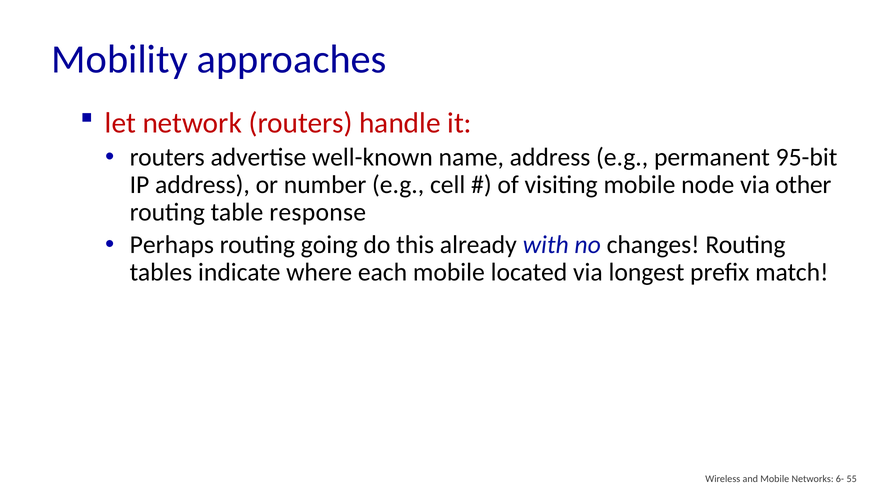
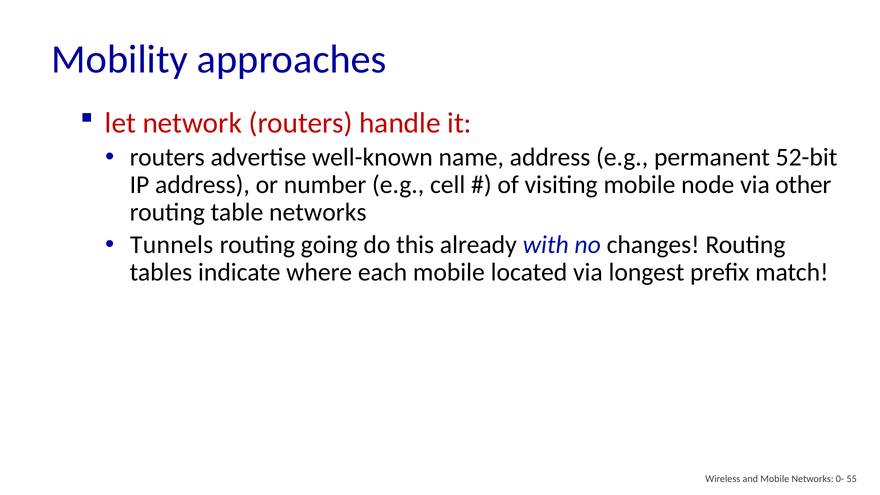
95-bit: 95-bit -> 52-bit (807, 157)
table response: response -> networks (318, 213)
Perhaps: Perhaps -> Tunnels (172, 245)
6-: 6- -> 0- (840, 479)
